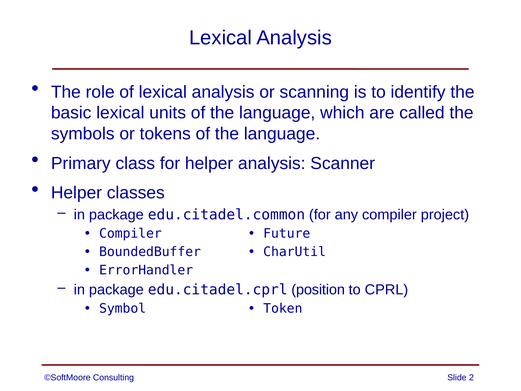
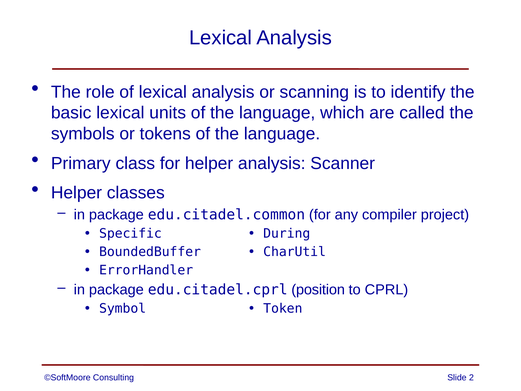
Compiler: Compiler -> Specific (130, 233)
Future: Future -> During (287, 233)
